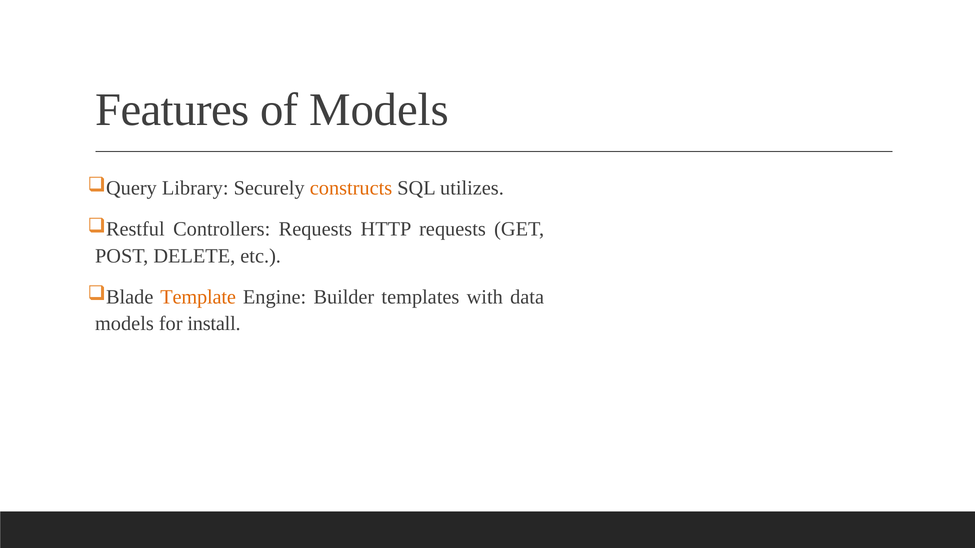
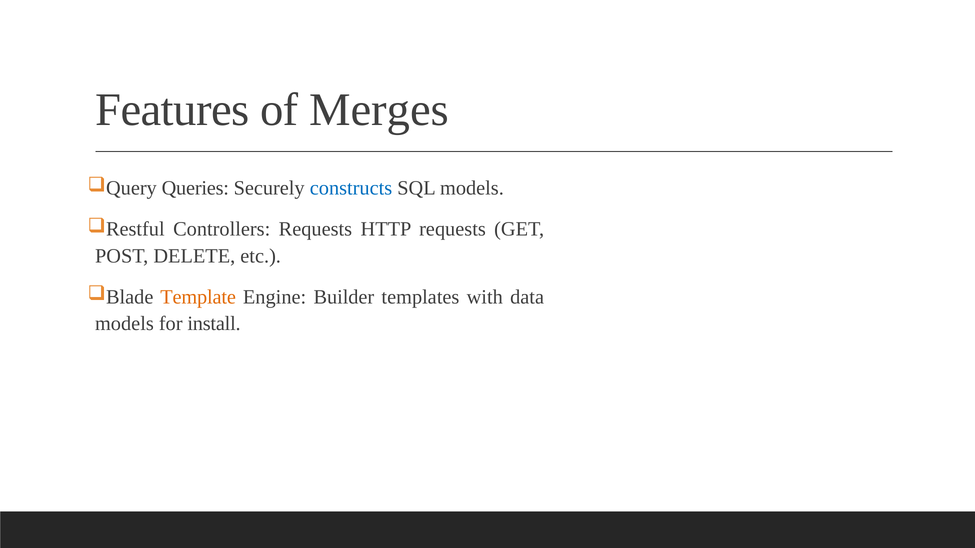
of Models: Models -> Merges (379, 110)
Library: Library -> Queries (195, 188)
constructs colour: orange -> blue (351, 188)
SQL utilizes: utilizes -> models (472, 188)
